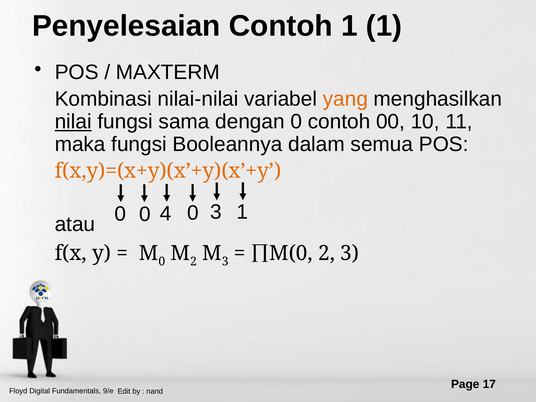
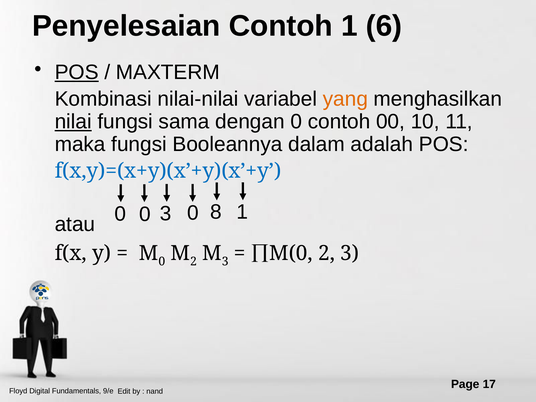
1 1: 1 -> 6 (384, 26)
POS underline: none -> present (77, 72)
semua: semua -> adalah (382, 144)
f(x,y)=(x+y)(x’+y)(x’+y colour: orange -> blue (168, 171)
0 4: 4 -> 3 (166, 214)
0 3: 3 -> 8 (216, 212)
